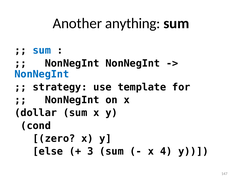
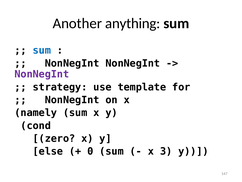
NonNegInt colour: blue -> purple (42, 74)
dollar: dollar -> namely (36, 113)
3: 3 -> 0 (90, 151)
4: 4 -> 3 (166, 151)
